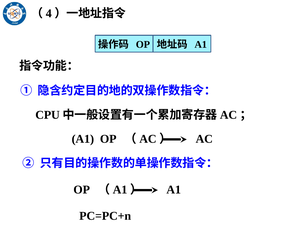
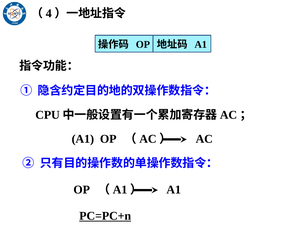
PC=PC+n underline: none -> present (105, 216)
